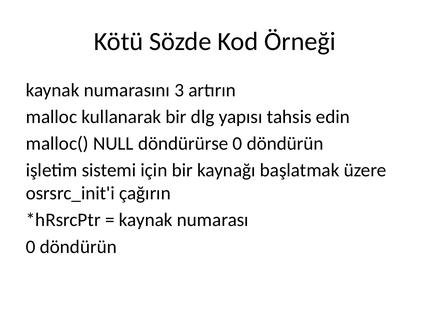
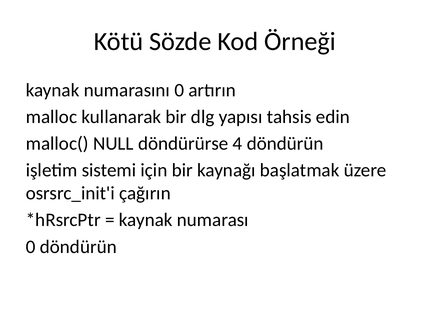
numarasını 3: 3 -> 0 (179, 90)
döndürürse 0: 0 -> 4 (237, 144)
